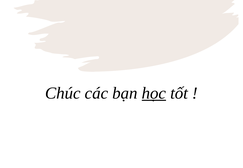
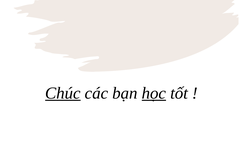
Chúc underline: none -> present (63, 93)
